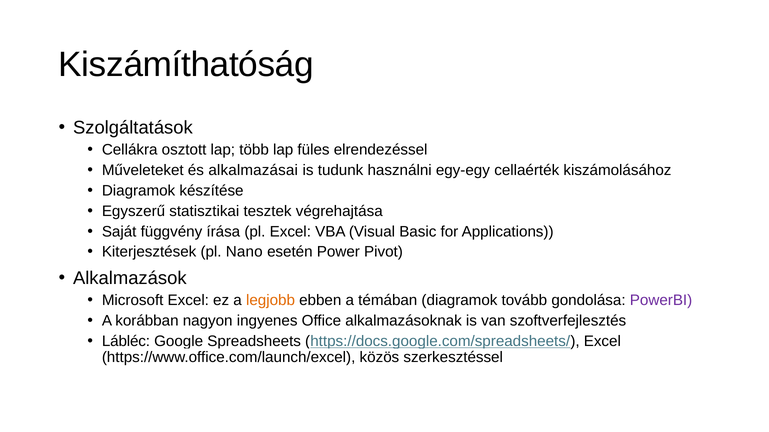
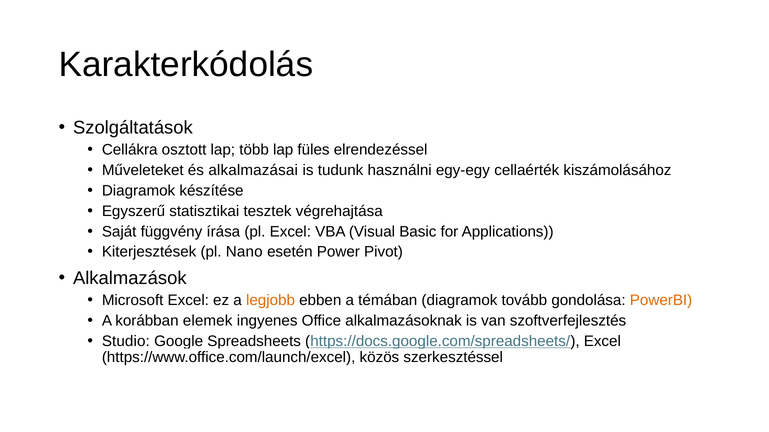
Kiszámíthatóság: Kiszámíthatóság -> Karakterkódolás (186, 65)
PowerBI colour: purple -> orange (661, 301)
nagyon: nagyon -> elemek (208, 321)
Lábléc: Lábléc -> Studio (126, 341)
